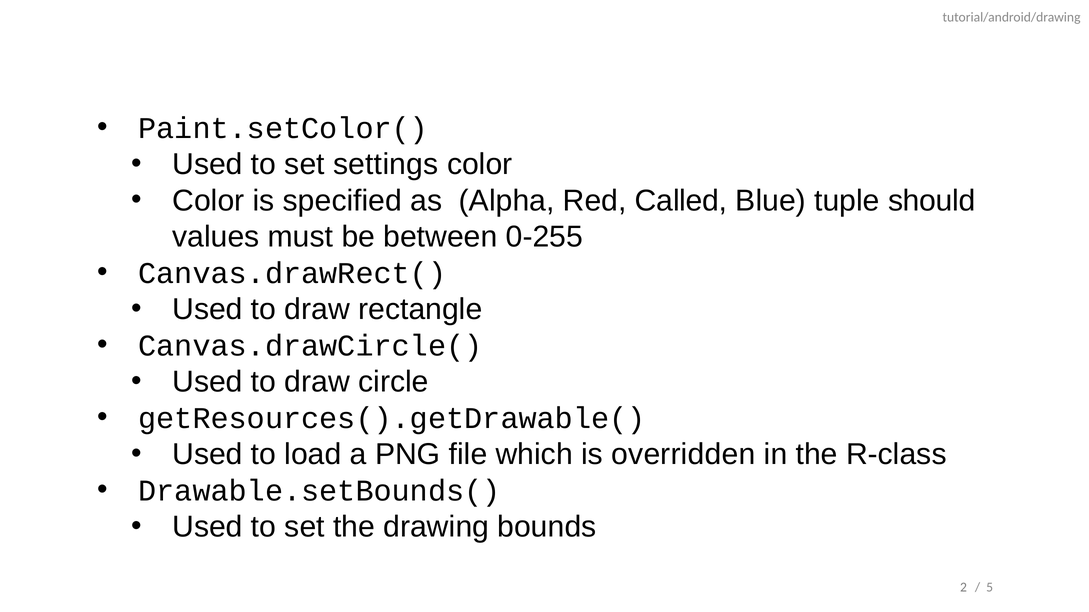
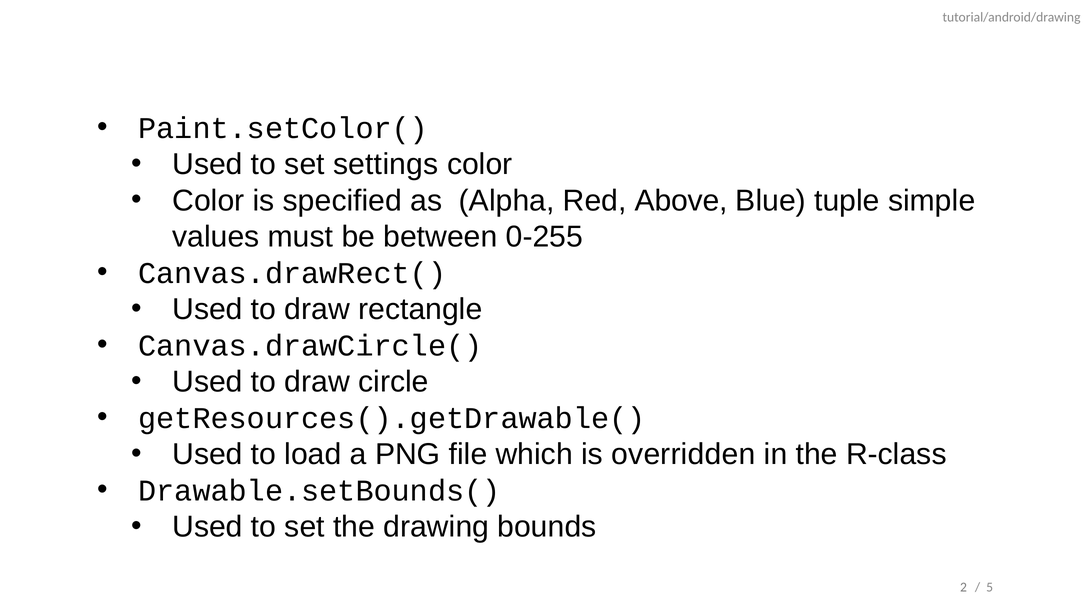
Called: Called -> Above (681, 201)
should: should -> simple (932, 201)
